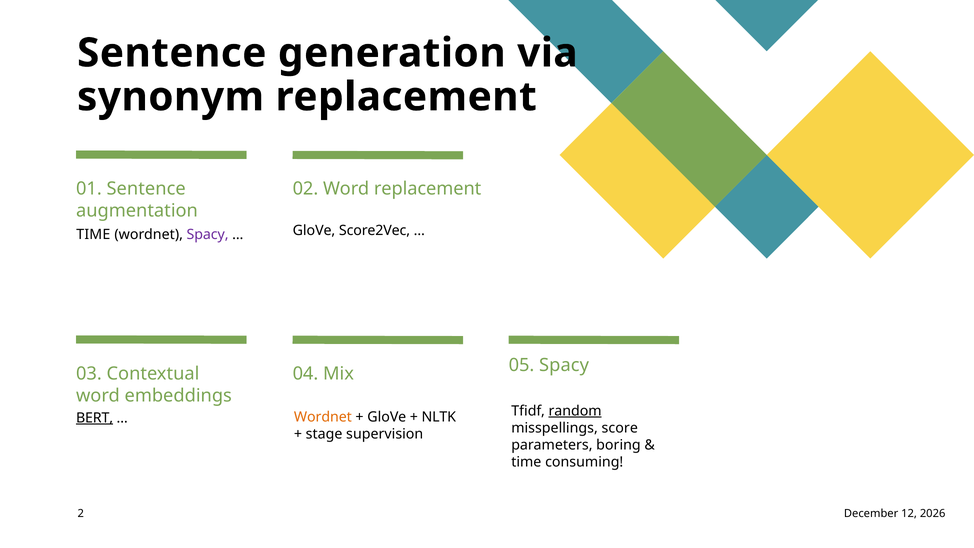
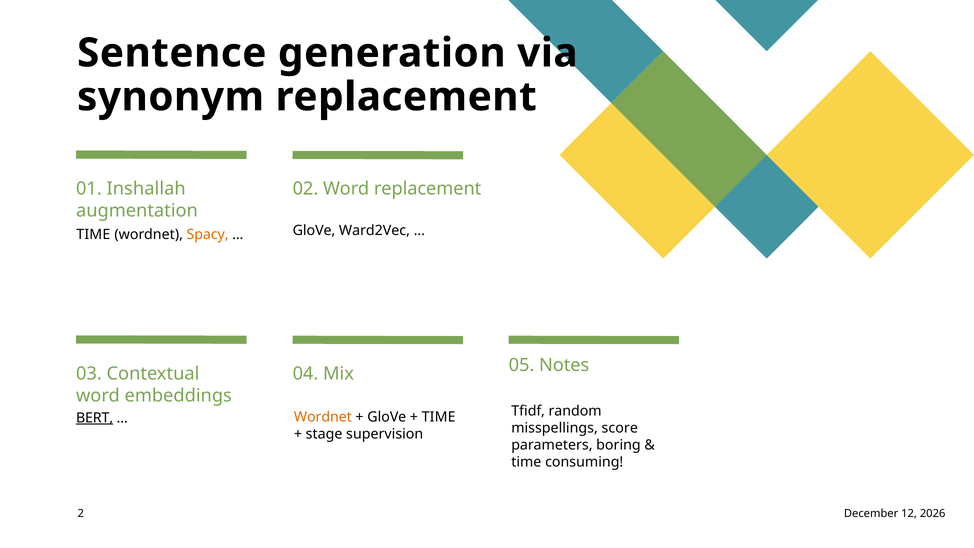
01 Sentence: Sentence -> Inshallah (146, 189)
Score2Vec: Score2Vec -> Ward2Vec (374, 231)
Spacy colour: purple -> orange (208, 235)
05 Spacy: Spacy -> Notes (564, 365)
random underline: present -> none (575, 411)
NLTK: NLTK -> TIME (439, 417)
